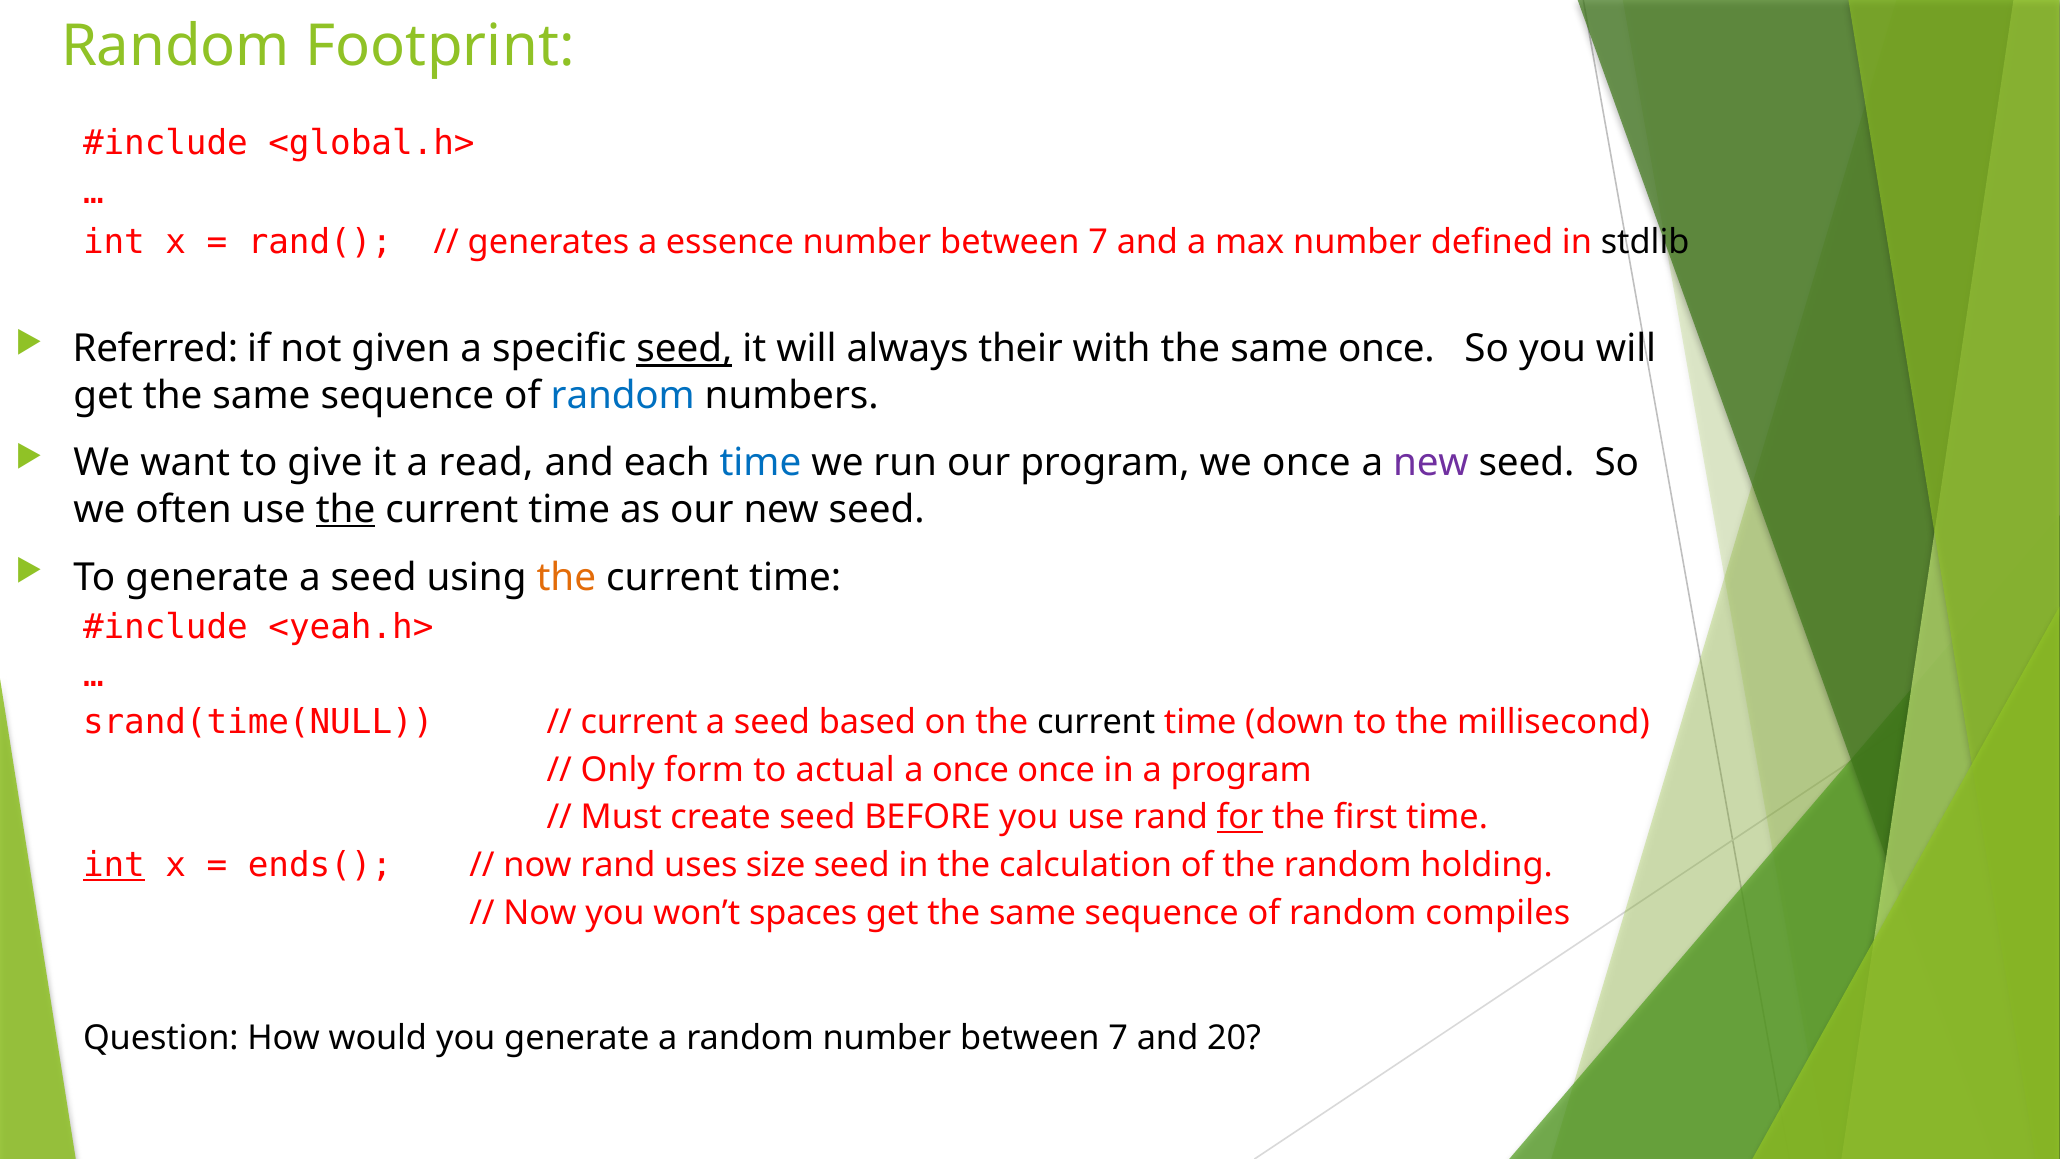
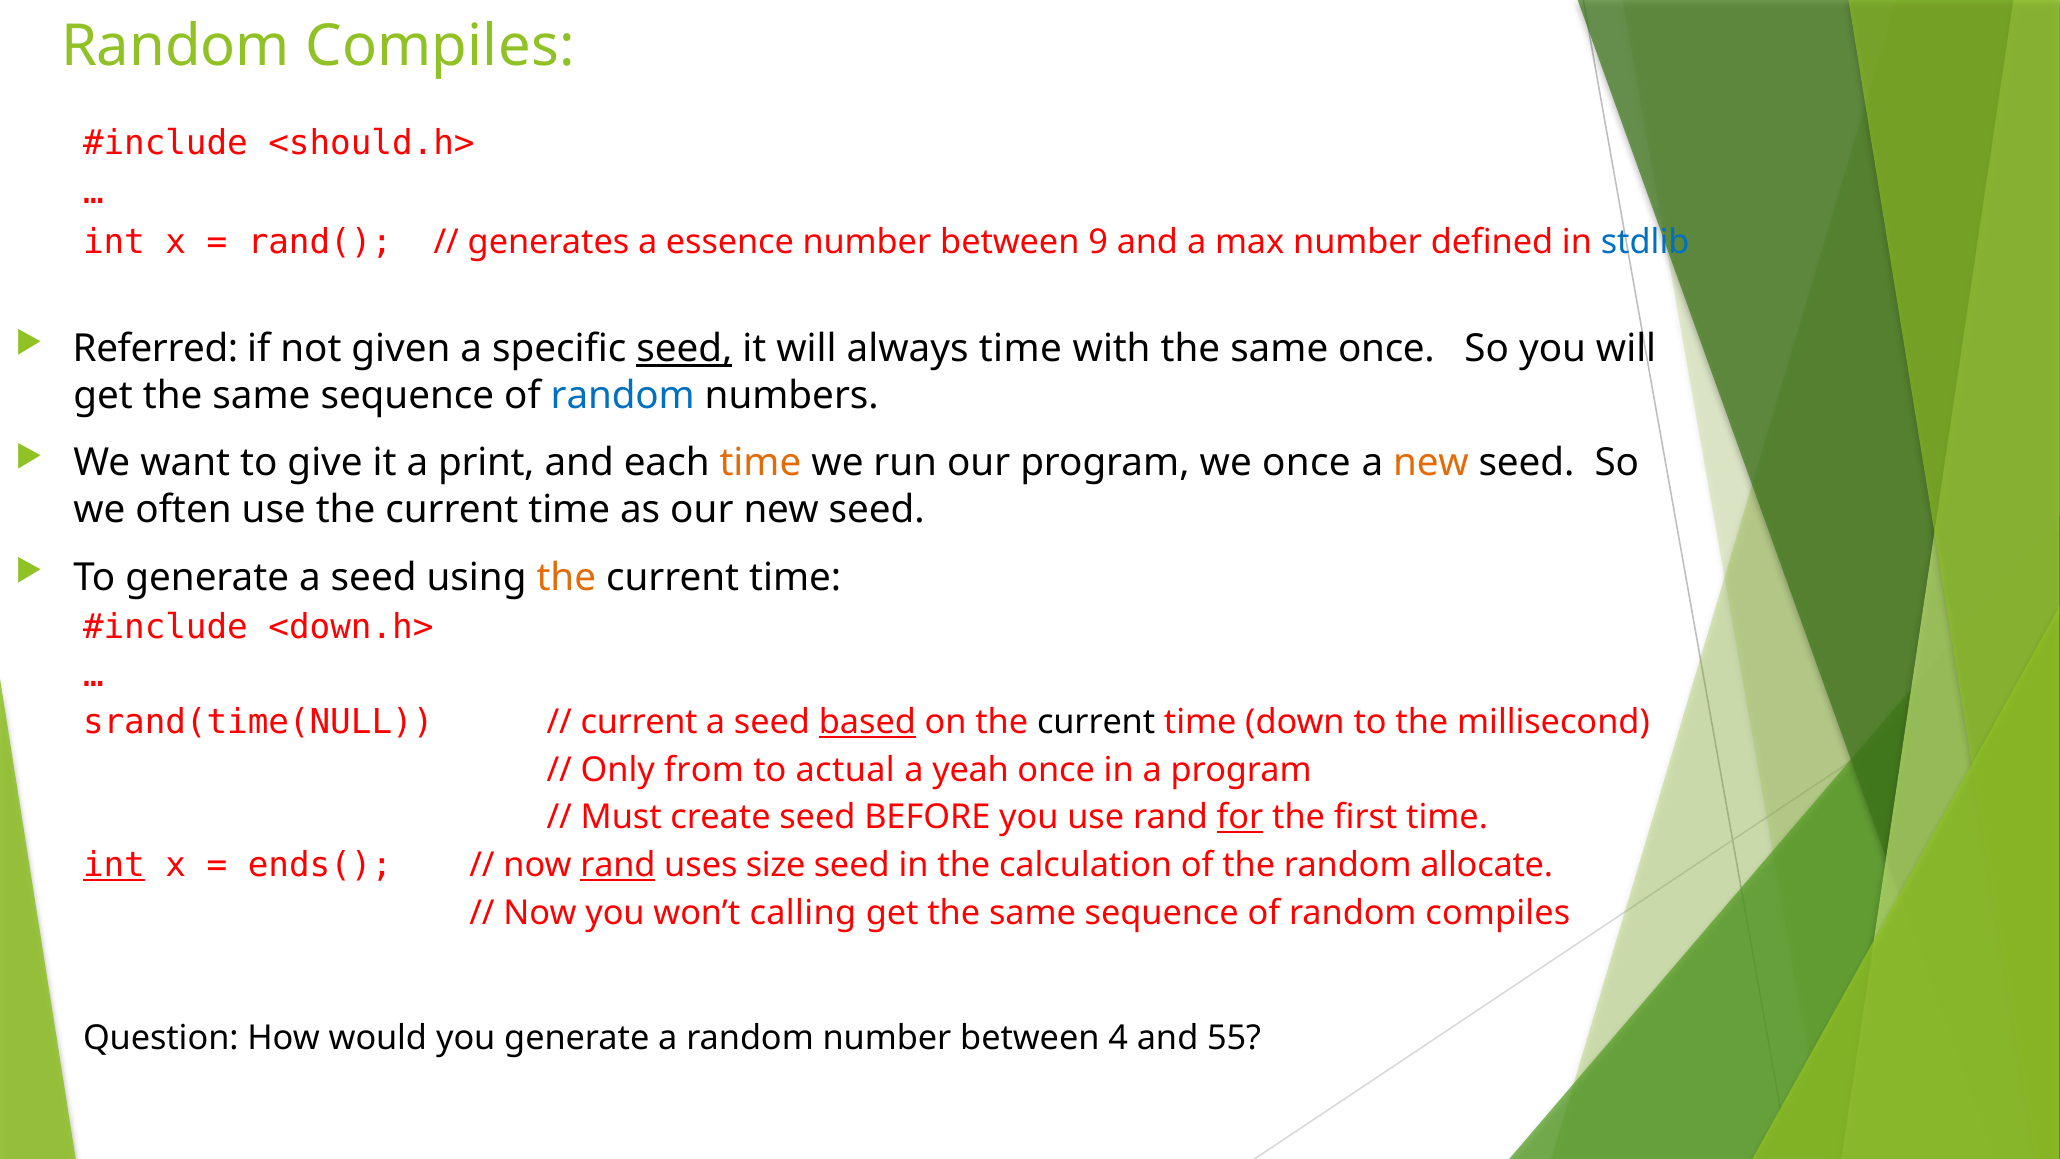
Footprint: Footprint -> Compiles (440, 47)
<global.h>: <global.h> -> <should.h> (371, 143)
7: 7 -> 9 (1098, 242)
stdlib colour: black -> blue (1645, 242)
always their: their -> time (1020, 349)
read: read -> print (486, 463)
time colour: blue -> orange (760, 463)
new colour: purple -> orange (1431, 463)
the underline: present -> none (346, 509)
<yeah.h>: <yeah.h> -> <down.h> (351, 627)
based underline: none -> present (867, 722)
form: form -> from (704, 770)
a once: once -> yeah (971, 770)
rand underline: none -> present (618, 865)
holding: holding -> allocate (1487, 865)
spaces: spaces -> calling (803, 913)
random number between 7: 7 -> 4 (1118, 1038)
20: 20 -> 55 (1234, 1038)
